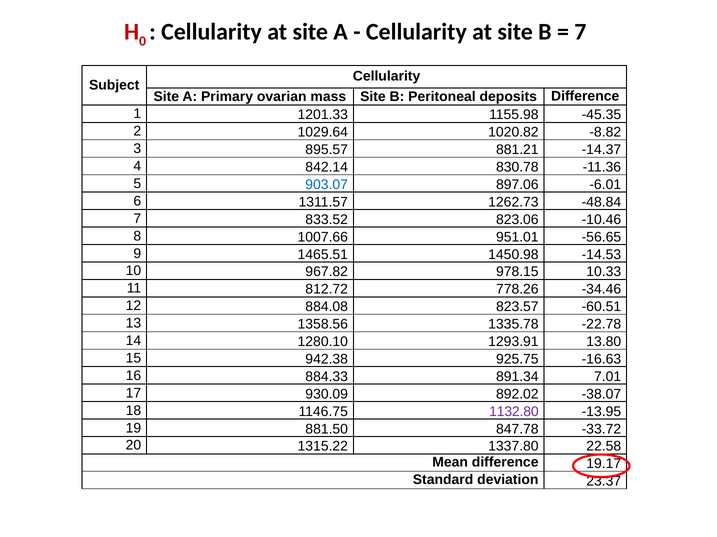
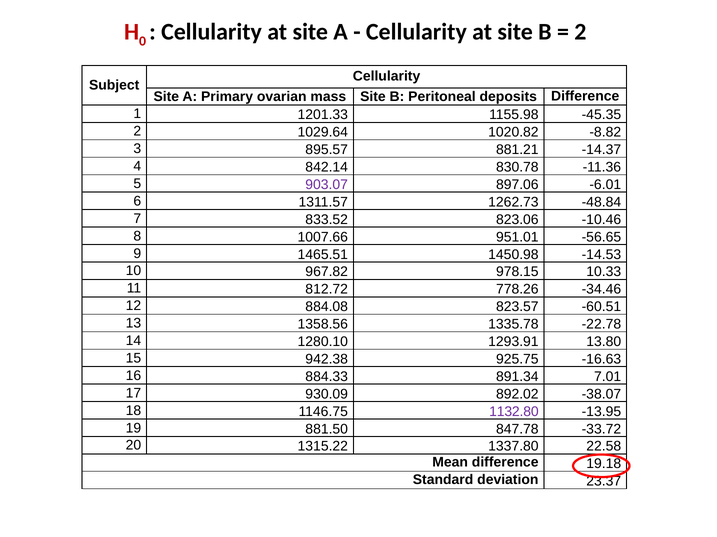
7: 7 -> 2 (580, 32)
903.07 colour: blue -> purple (327, 185)
19.17: 19.17 -> 19.18 (604, 464)
